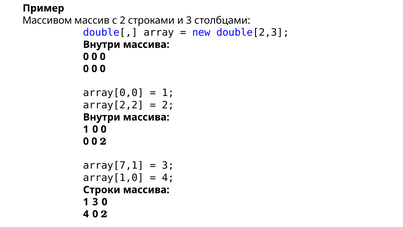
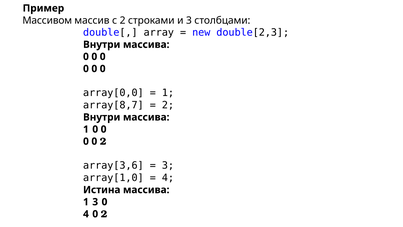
array[2,2: array[2,2 -> array[8,7 (113, 105)
array[7,1: array[7,1 -> array[3,6 (113, 165)
Строки: Строки -> Истина (102, 190)
